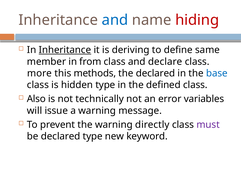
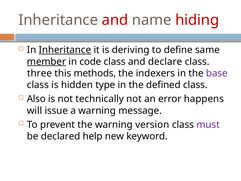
and colour: blue -> red (115, 20)
member underline: none -> present (46, 62)
from: from -> code (90, 62)
more: more -> three (39, 73)
the declared: declared -> indexers (155, 73)
base colour: blue -> purple (217, 73)
variables: variables -> happens (204, 99)
directly: directly -> version (152, 124)
declared type: type -> help (93, 136)
